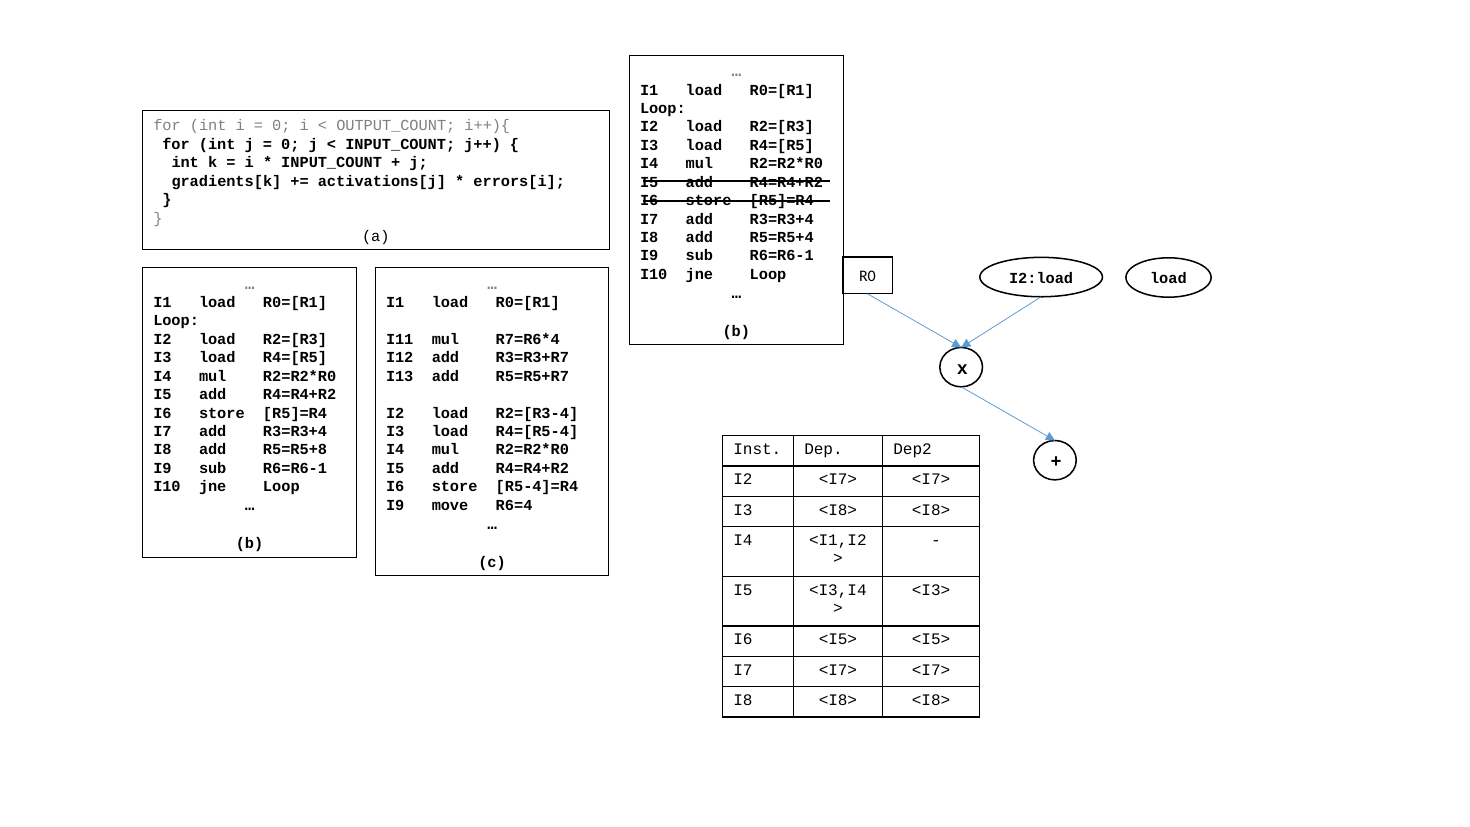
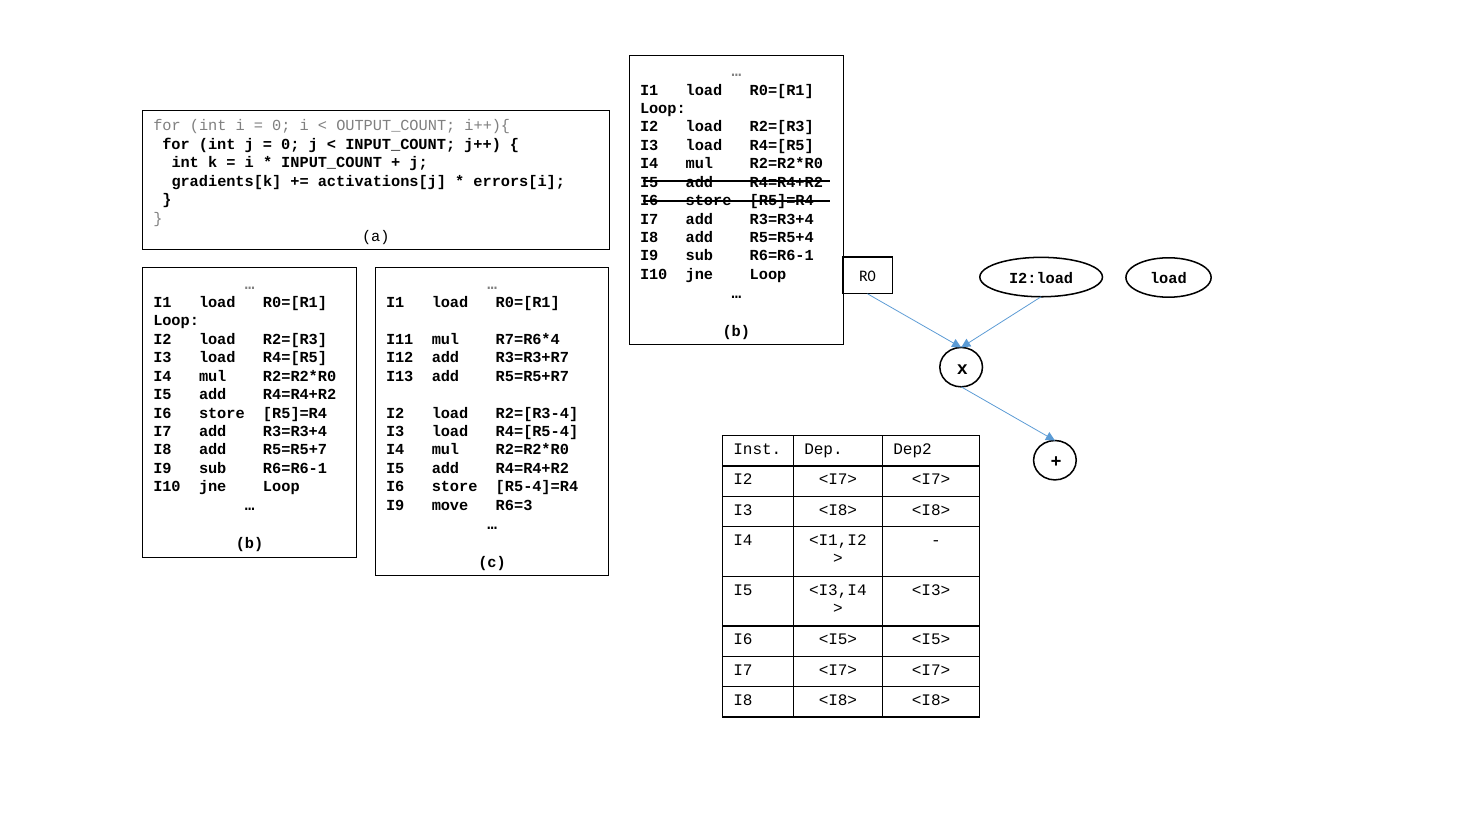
R5=R5+8: R5=R5+8 -> R5=R5+7 (295, 450)
R6=4: R6=4 -> R6=3 (514, 505)
